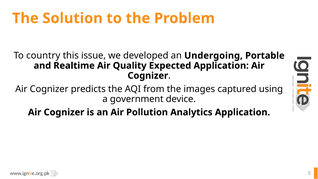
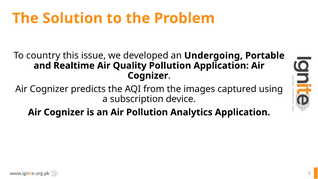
Quality Expected: Expected -> Pollution (170, 66)
government: government -> subscription (137, 99)
